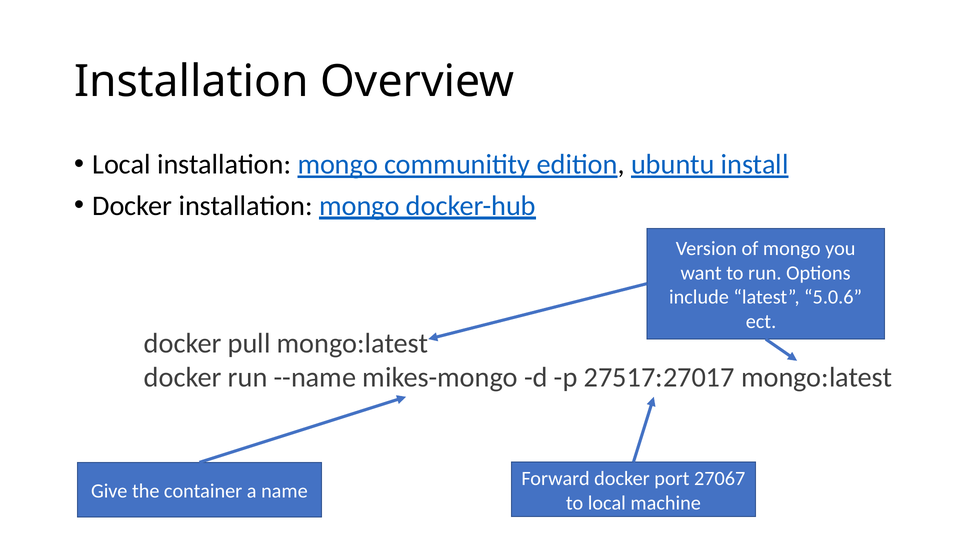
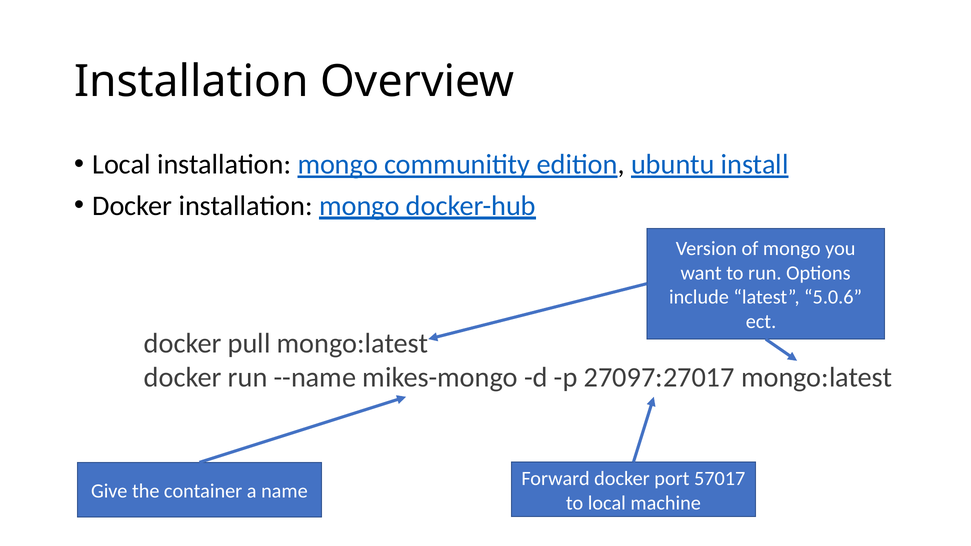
27517:27017: 27517:27017 -> 27097:27017 (659, 377)
27067: 27067 -> 57017 (720, 479)
